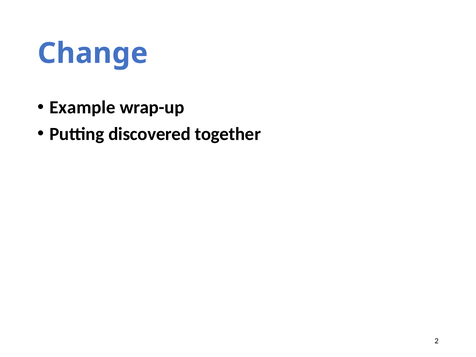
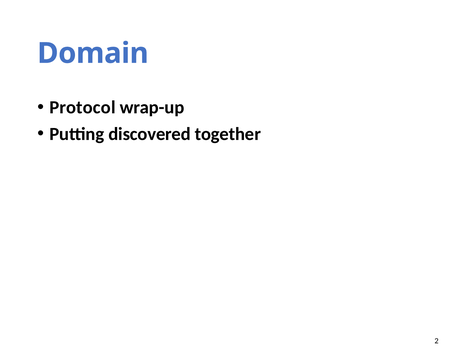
Change: Change -> Domain (93, 53)
Example: Example -> Protocol (82, 107)
